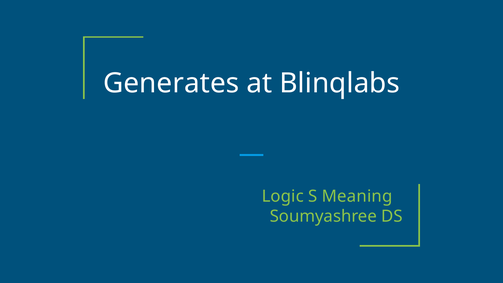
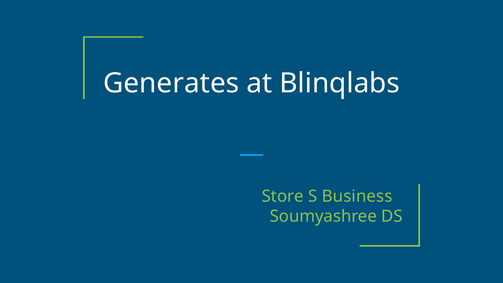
Logic: Logic -> Store (283, 196)
Meaning: Meaning -> Business (357, 196)
